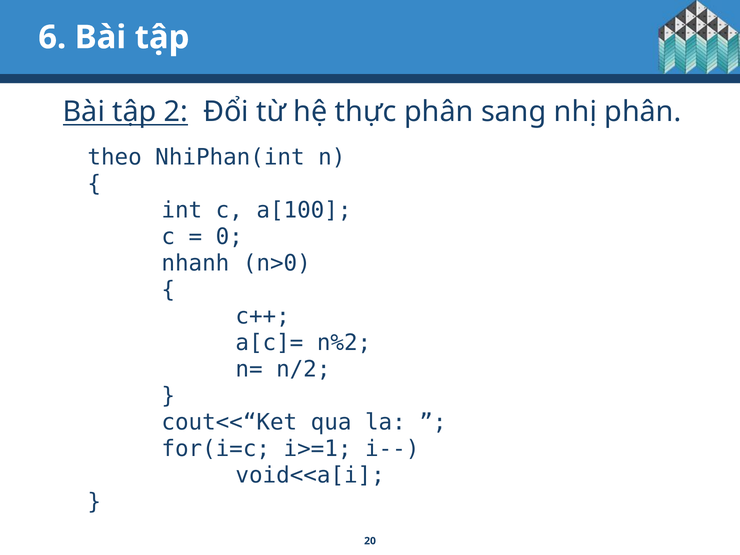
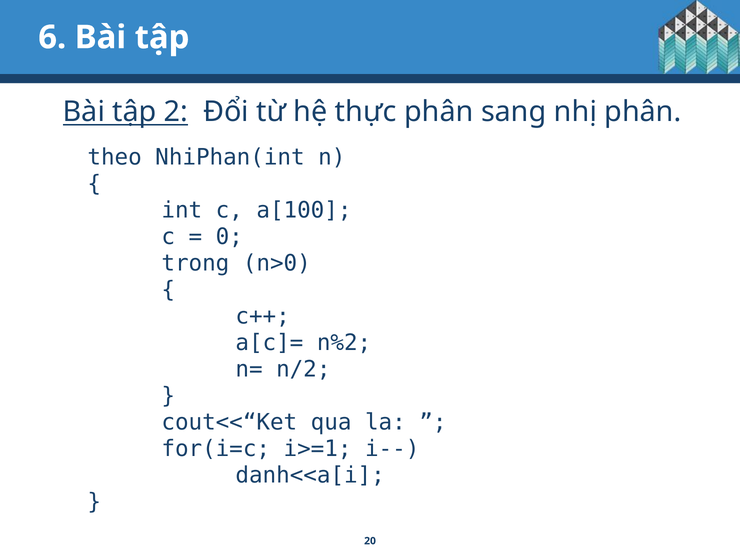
nhanh: nhanh -> trong (195, 263)
void<<a[i: void<<a[i -> danh<<a[i (310, 475)
